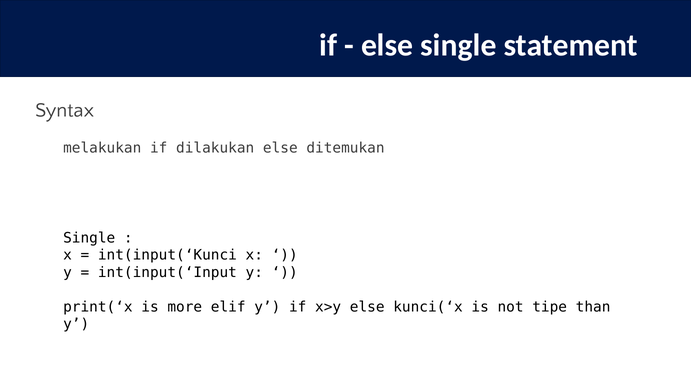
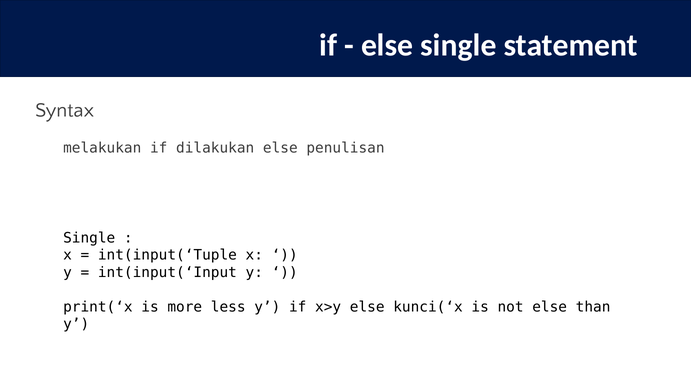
ditemukan: ditemukan -> penulisan (345, 148)
int(input(‘Kunci: int(input(‘Kunci -> int(input(‘Tuple (167, 256)
elif: elif -> less (228, 307)
not tipe: tipe -> else (550, 307)
